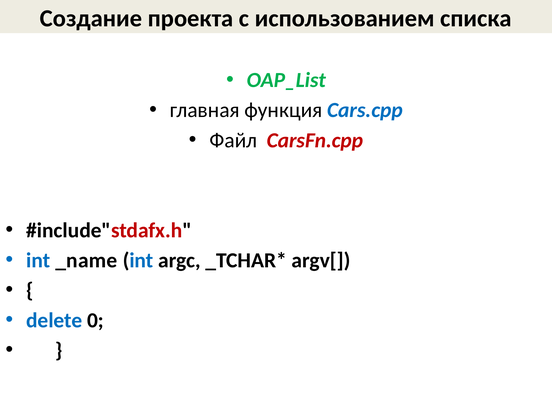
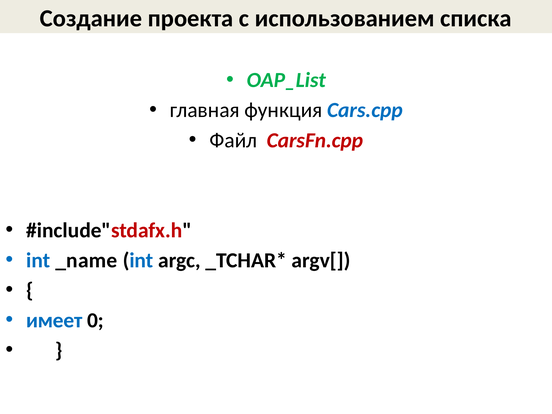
delete: delete -> имеет (54, 320)
